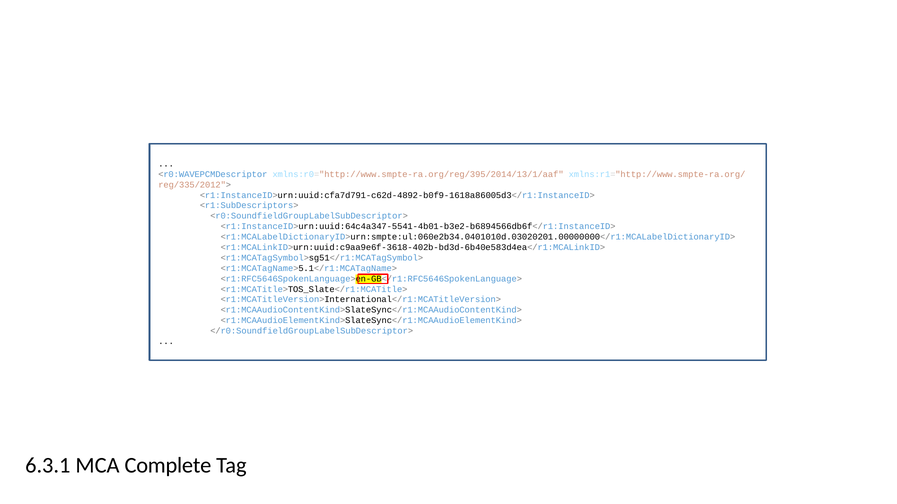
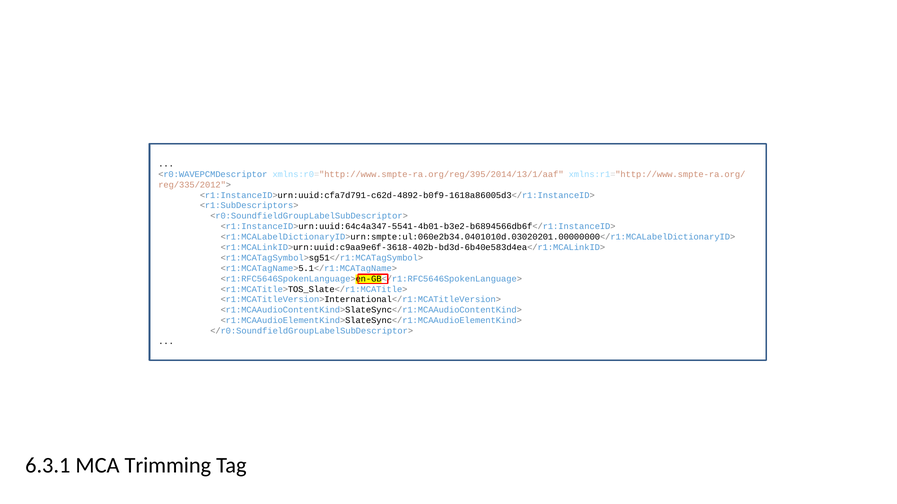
Complete: Complete -> Trimming (168, 466)
